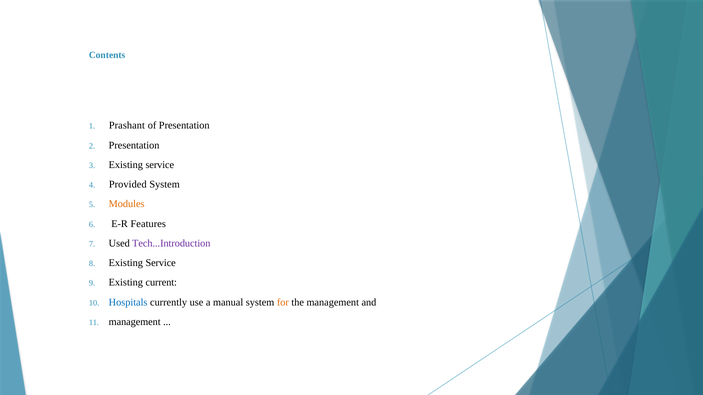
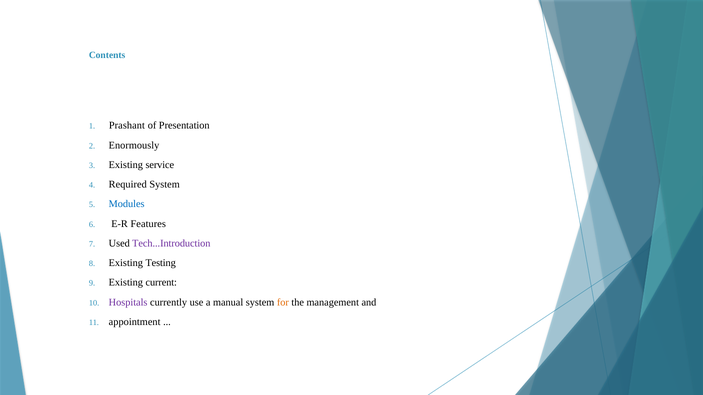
Presentation: Presentation -> Enormously (134, 145)
Provided: Provided -> Required (128, 185)
Modules colour: orange -> blue (127, 204)
Service: Service -> Testing (161, 263)
Hospitals colour: blue -> purple (128, 302)
management: management -> appointment (135, 322)
